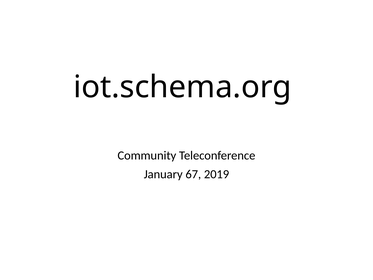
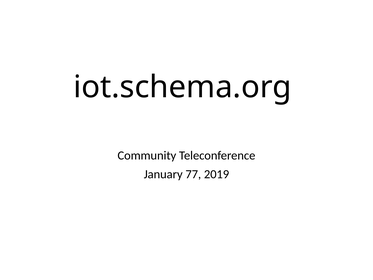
67: 67 -> 77 (193, 174)
